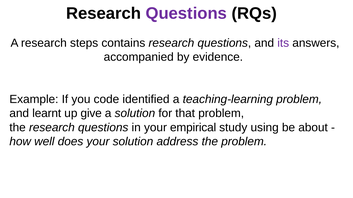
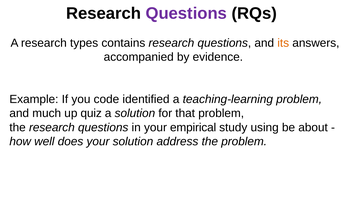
steps: steps -> types (84, 43)
its colour: purple -> orange (283, 43)
learnt: learnt -> much (47, 114)
give: give -> quiz (91, 114)
